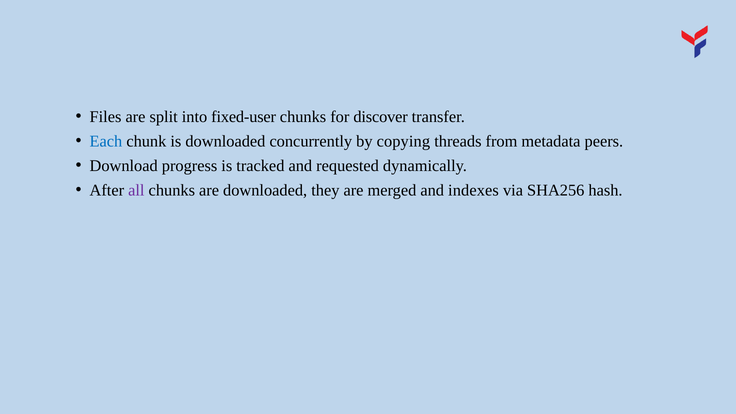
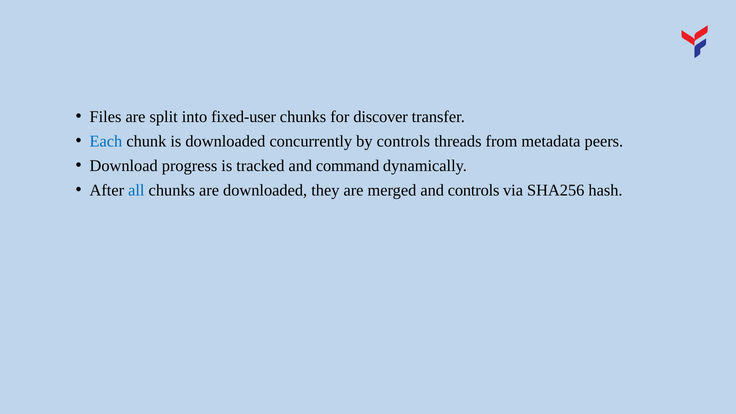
by copying: copying -> controls (403, 141)
requested: requested -> command (348, 166)
all colour: purple -> blue (136, 190)
and indexes: indexes -> controls (474, 190)
